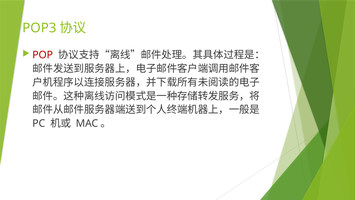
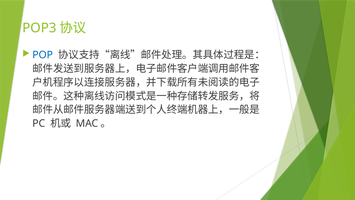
POP colour: red -> blue (43, 55)
